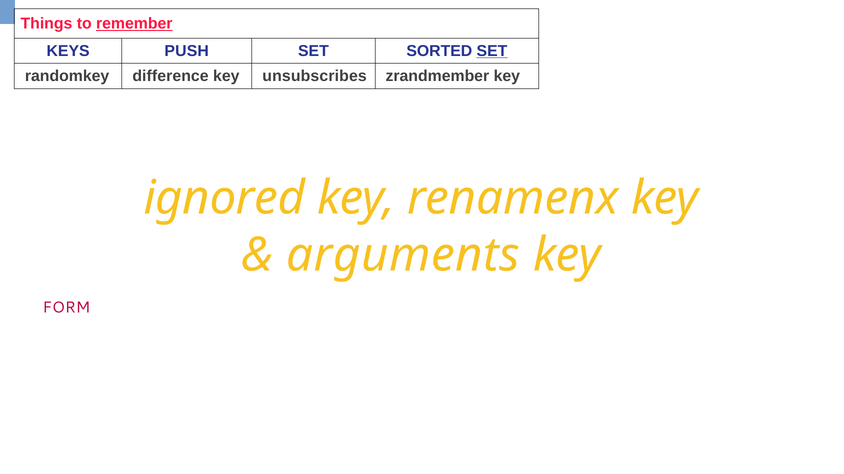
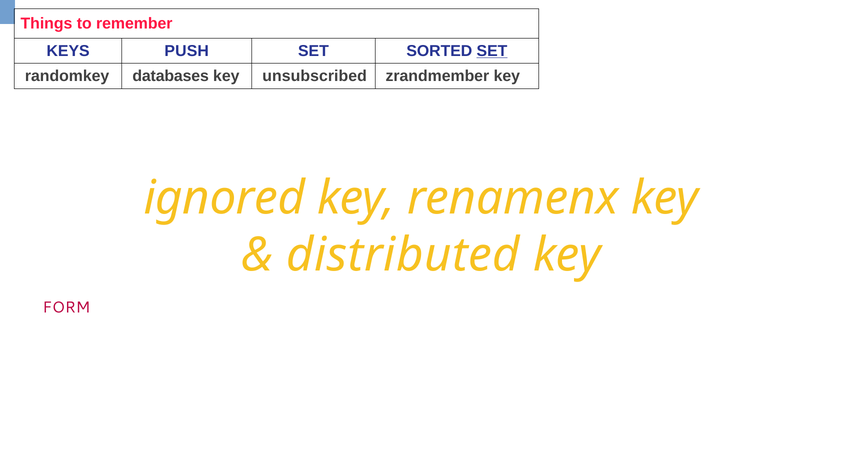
remember underline: present -> none (134, 24)
difference: difference -> databases (171, 76)
unsubscribes: unsubscribes -> unsubscribed (315, 76)
arguments: arguments -> distributed (403, 255)
